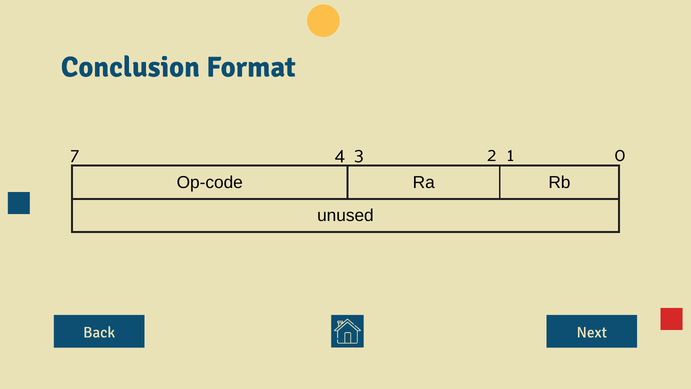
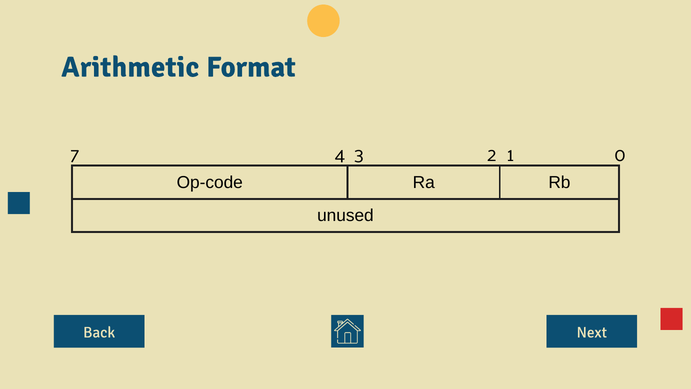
Conclusion: Conclusion -> Arithmetic (130, 67)
